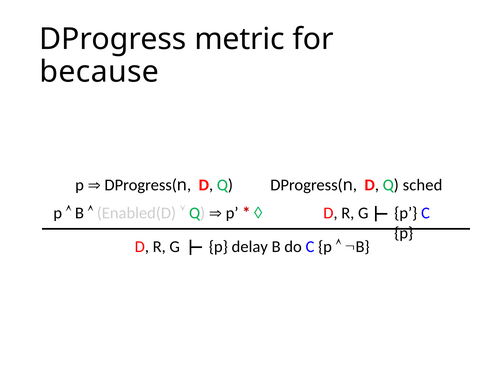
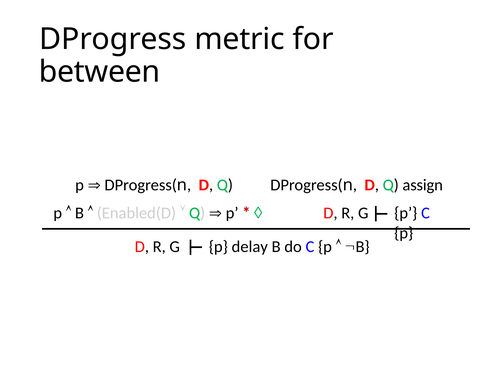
because: because -> between (100, 72)
sched: sched -> assign (423, 185)
